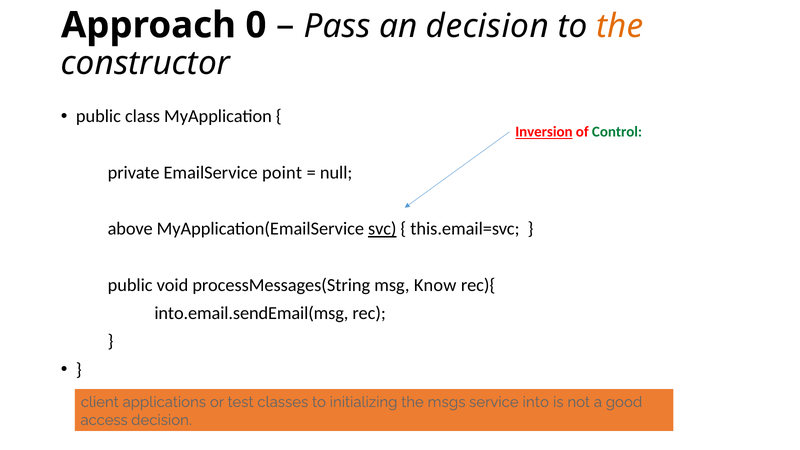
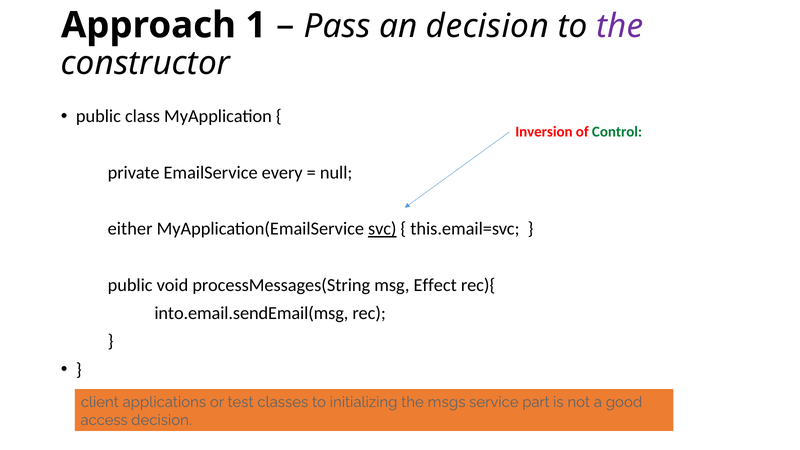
0: 0 -> 1 (256, 25)
the colour: orange -> purple (620, 26)
Inversion underline: present -> none (544, 132)
point: point -> every (282, 173)
above: above -> either (130, 229)
Know: Know -> Effect (435, 285)
into: into -> part (536, 402)
